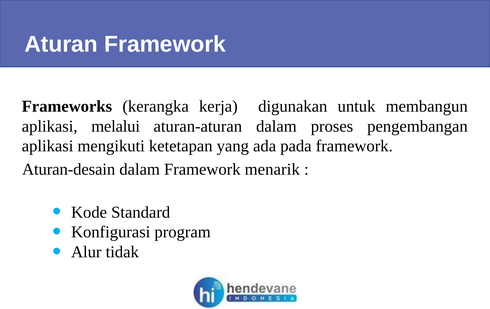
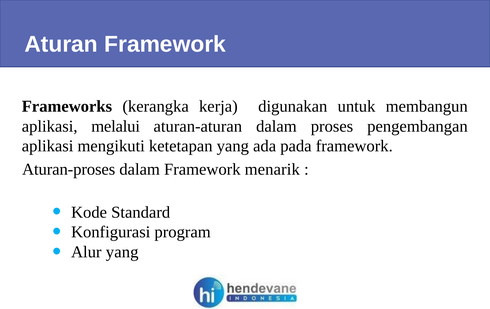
Aturan-desain: Aturan-desain -> Aturan-proses (69, 169)
Alur tidak: tidak -> yang (122, 252)
